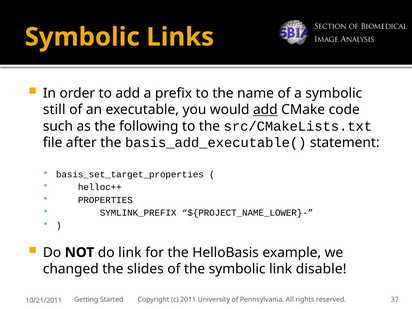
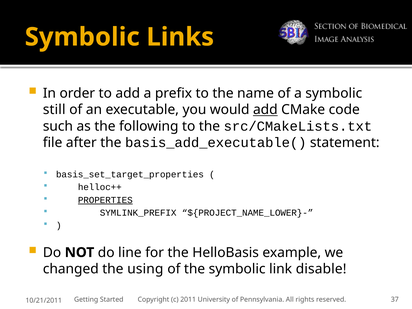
PROPERTIES underline: none -> present (105, 200)
do link: link -> line (130, 252)
slides: slides -> using (145, 269)
